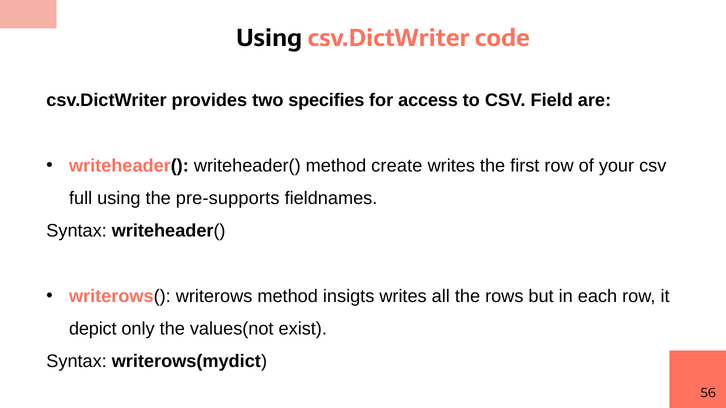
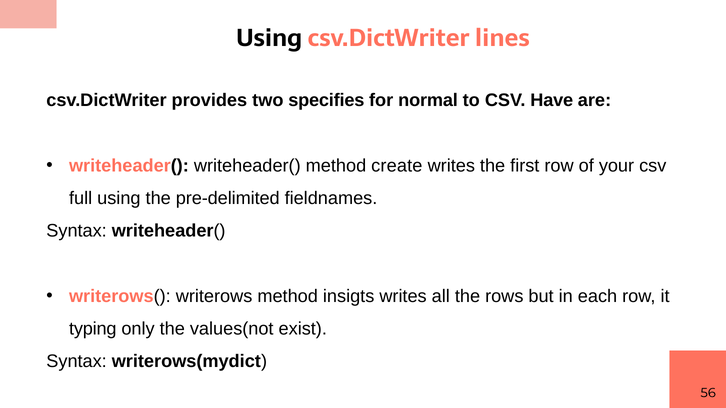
code: code -> lines (502, 39)
access: access -> normal (428, 100)
Field: Field -> Have (552, 100)
pre-supports: pre-supports -> pre-delimited (228, 198)
depict: depict -> typing (93, 329)
